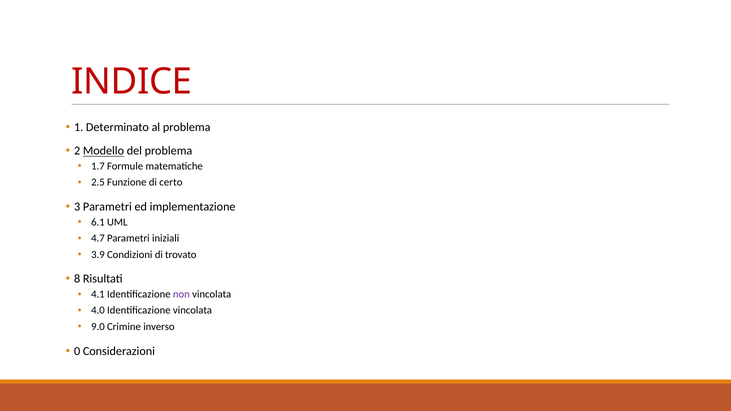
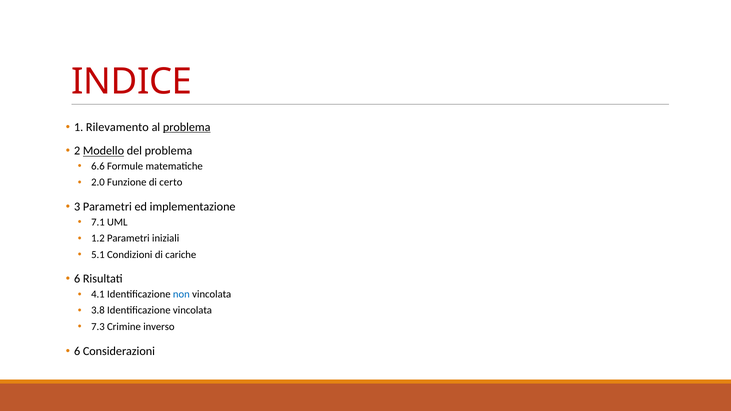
Determinato: Determinato -> Rilevamento (117, 127)
problema underline: none -> present (187, 127)
1.7: 1.7 -> 6.6 (98, 166)
2.5: 2.5 -> 2.0 (98, 182)
6.1: 6.1 -> 7.1 (98, 222)
4.7: 4.7 -> 1.2 (98, 239)
3.9: 3.9 -> 5.1 (98, 255)
trovato: trovato -> cariche (181, 255)
8: 8 -> 6 (77, 279)
non colour: purple -> blue (181, 295)
4.0: 4.0 -> 3.8 (98, 311)
9.0: 9.0 -> 7.3 (98, 327)
0: 0 -> 6 (77, 351)
